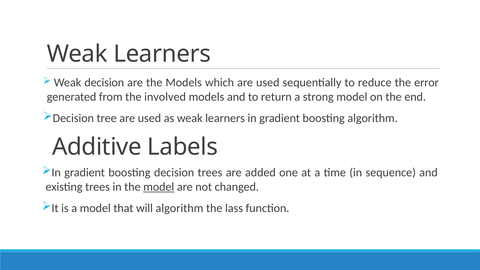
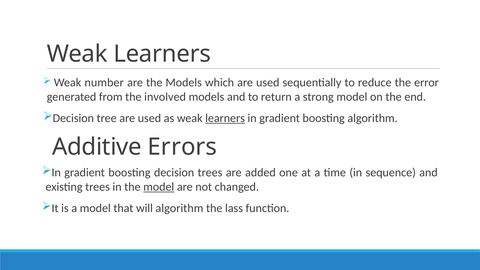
Weak decision: decision -> number (104, 83)
learners underline: none -> present (225, 118)
Labels: Labels -> Errors (182, 147)
